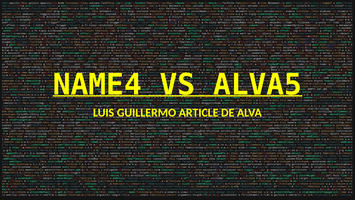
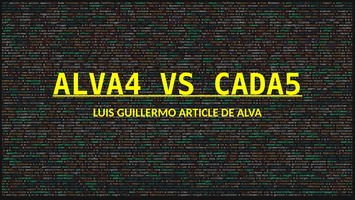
NAME4: NAME4 -> ALVA4 (97, 85)
ALVA5: ALVA5 -> CADA5 (258, 85)
